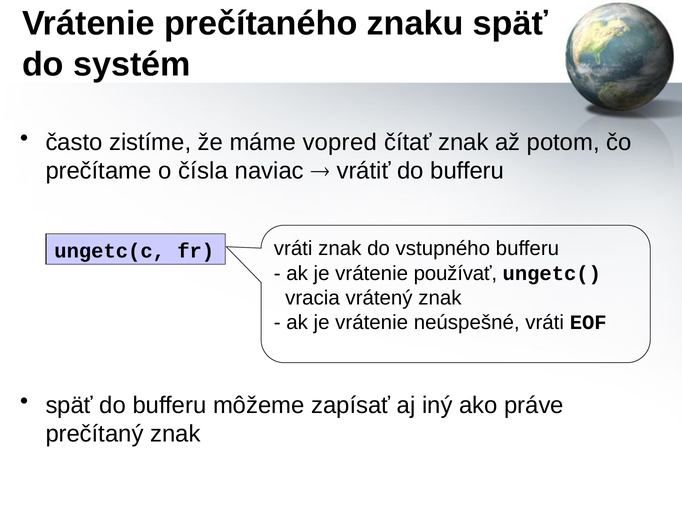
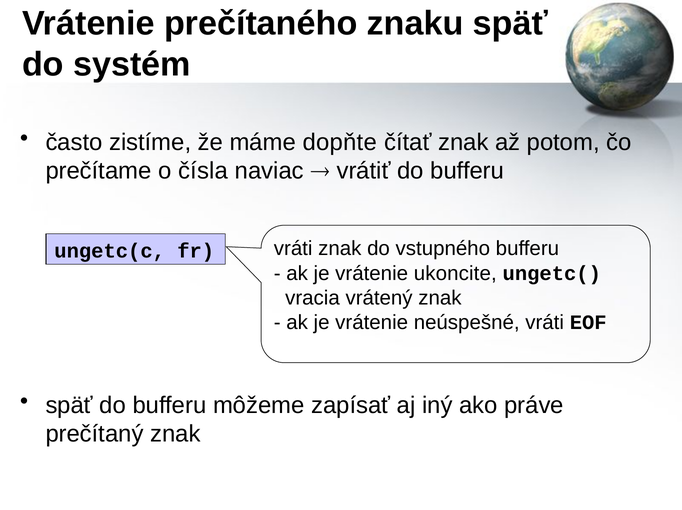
vopred: vopred -> dopňte (340, 142)
používať: používať -> ukoncite (455, 273)
